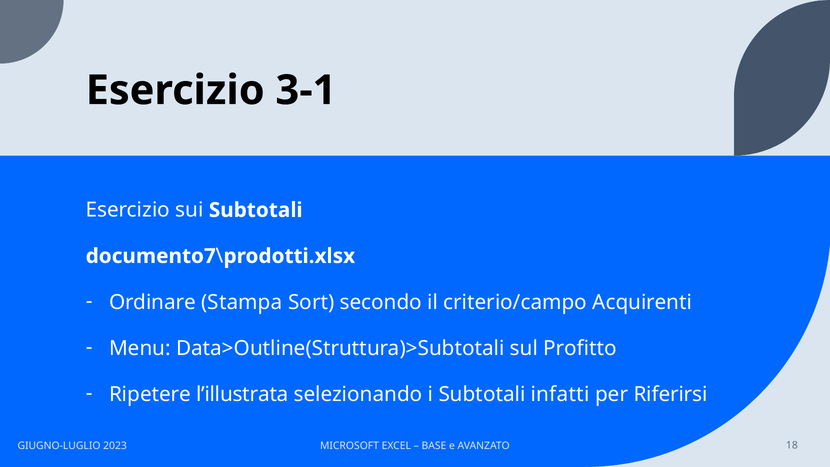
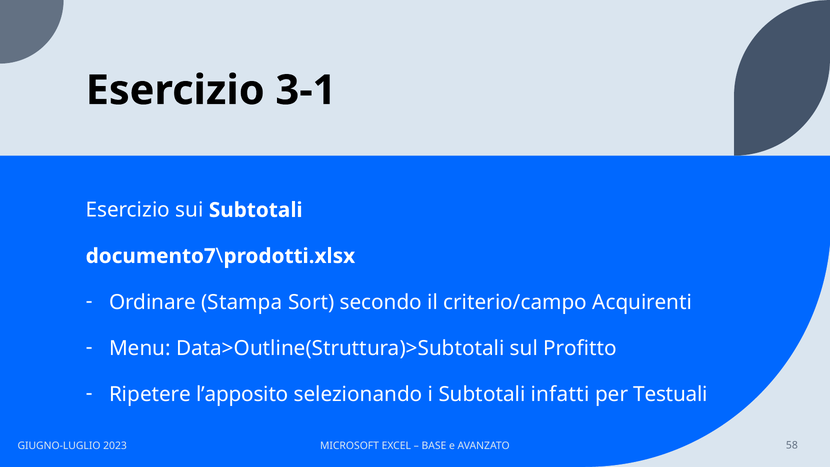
l’illustrata: l’illustrata -> l’apposito (242, 394)
Riferirsi: Riferirsi -> Testuali (671, 394)
18: 18 -> 58 (792, 445)
